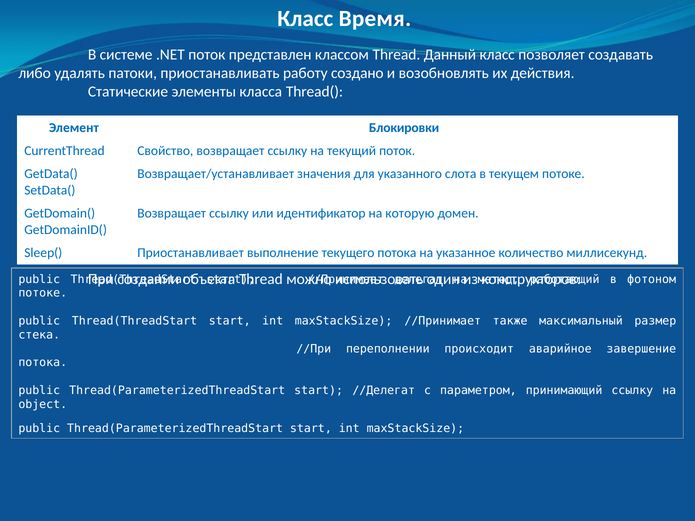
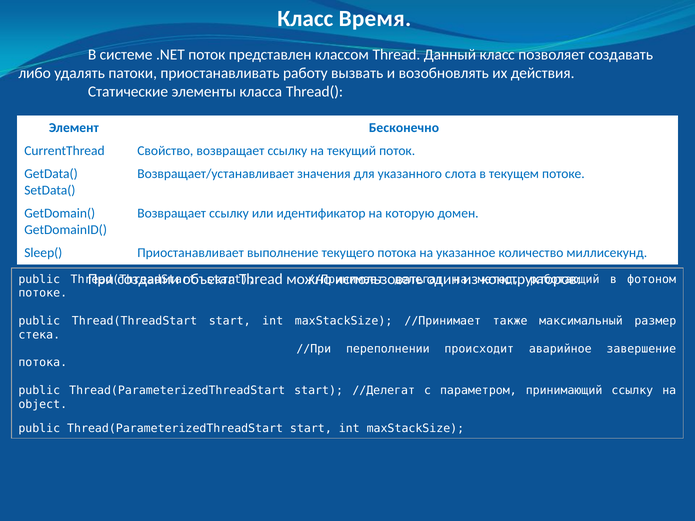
создано: создано -> вызвать (357, 73)
Блокировки: Блокировки -> Бесконечно (404, 128)
